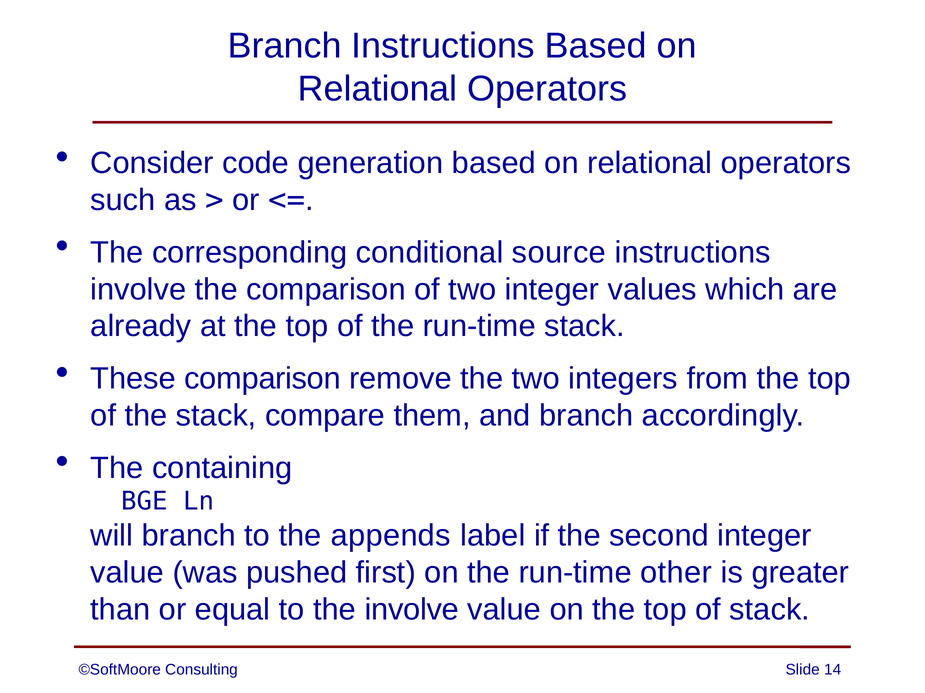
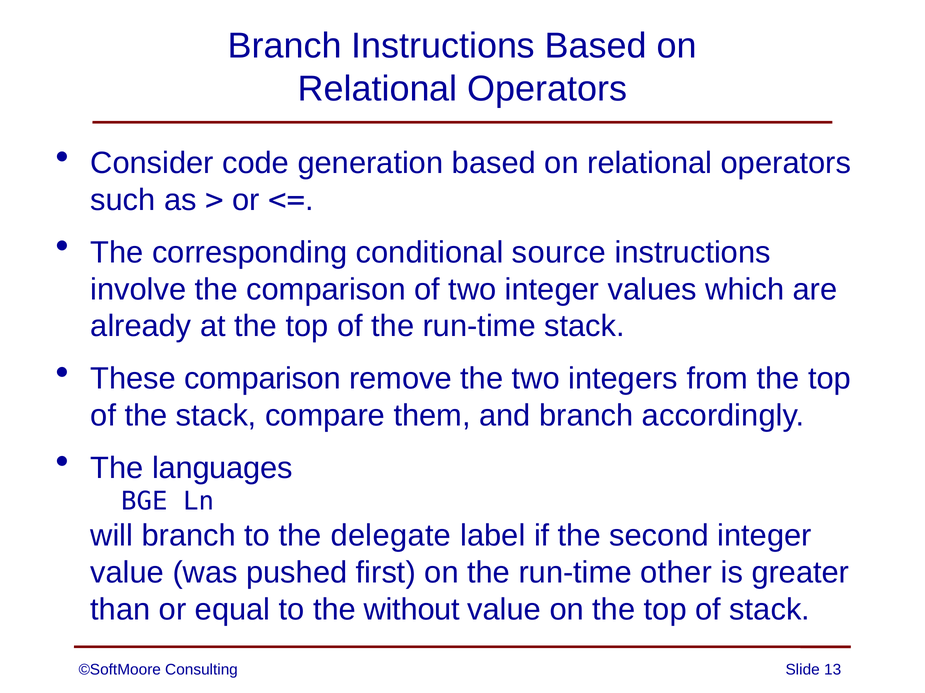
containing: containing -> languages (222, 468)
appends: appends -> delegate (391, 536)
the involve: involve -> without (412, 610)
14: 14 -> 13 (833, 670)
